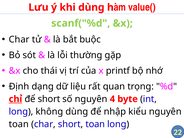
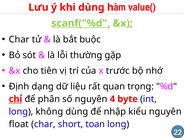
scanf("%d underline: none -> present (81, 23)
thái: thái -> tiên (49, 71)
printf: printf -> trước (118, 71)
để short: short -> phân (49, 99)
toan: toan -> float (19, 124)
